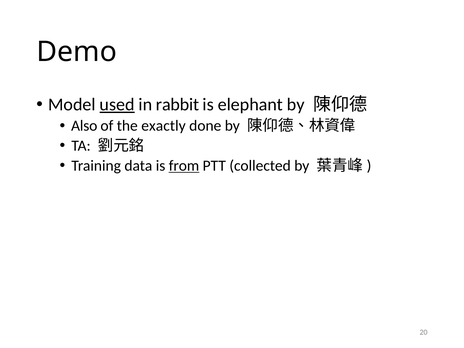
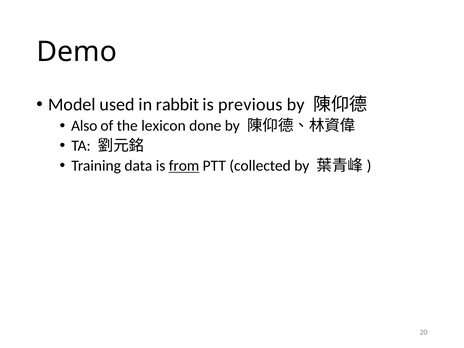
used underline: present -> none (117, 105)
elephant: elephant -> previous (250, 105)
exactly: exactly -> lexicon (163, 126)
